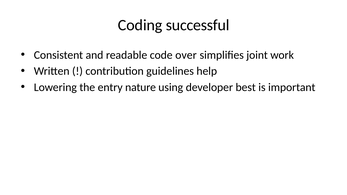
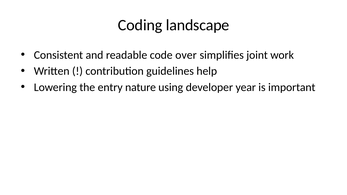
successful: successful -> landscape (198, 25)
best: best -> year (246, 87)
